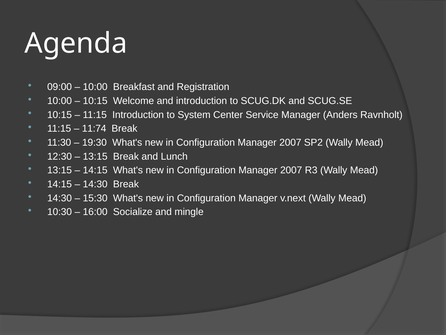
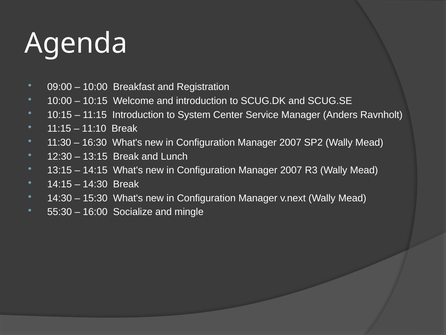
11:74: 11:74 -> 11:10 (94, 128)
19:30: 19:30 -> 16:30 (94, 142)
10:30: 10:30 -> 55:30 (60, 212)
